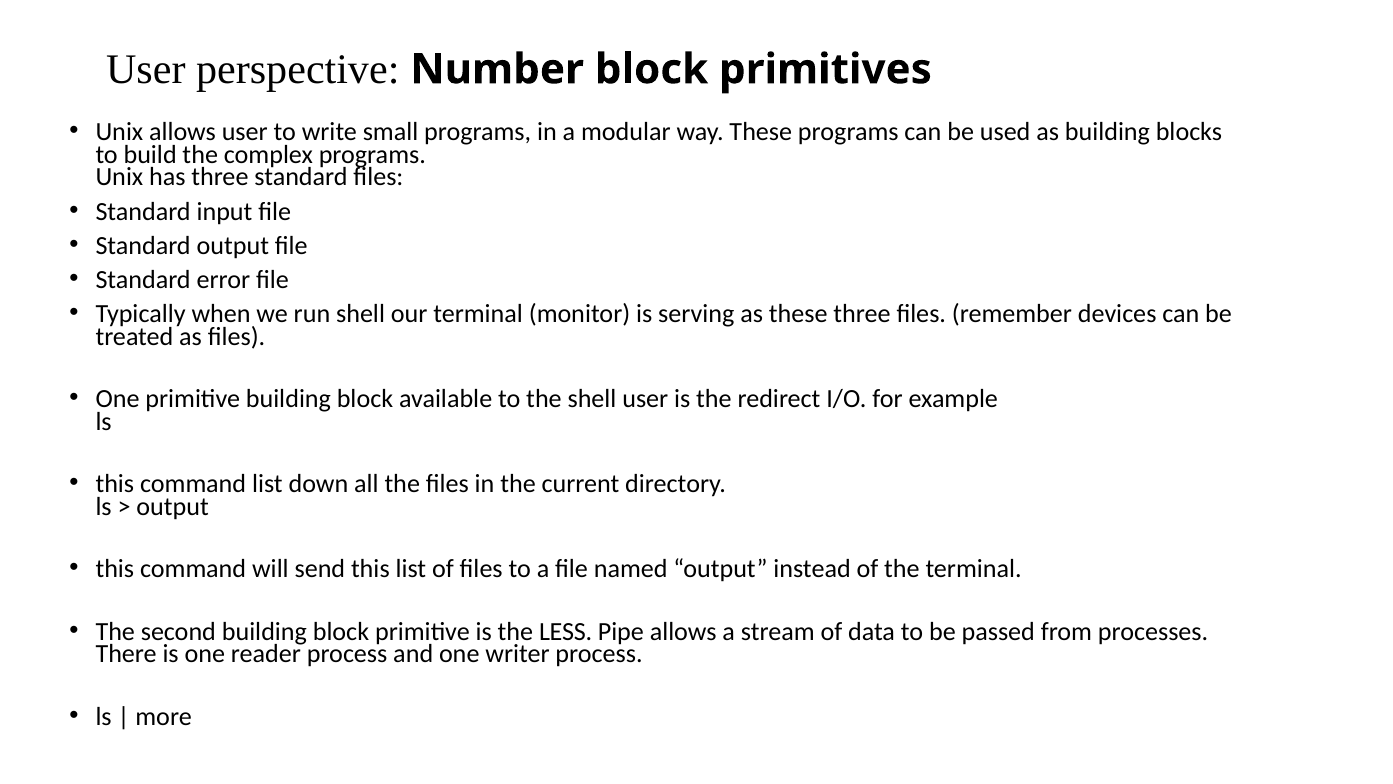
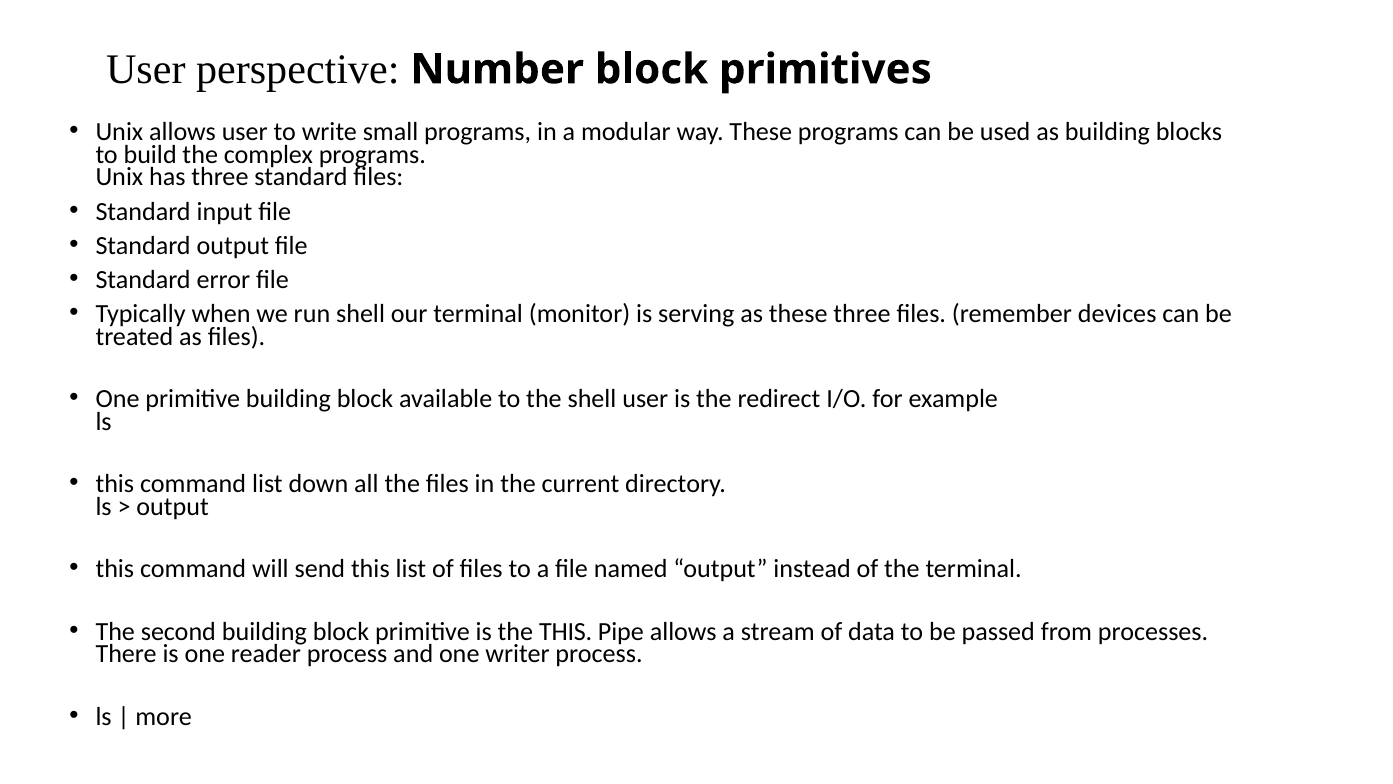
the LESS: LESS -> THIS (566, 631)
